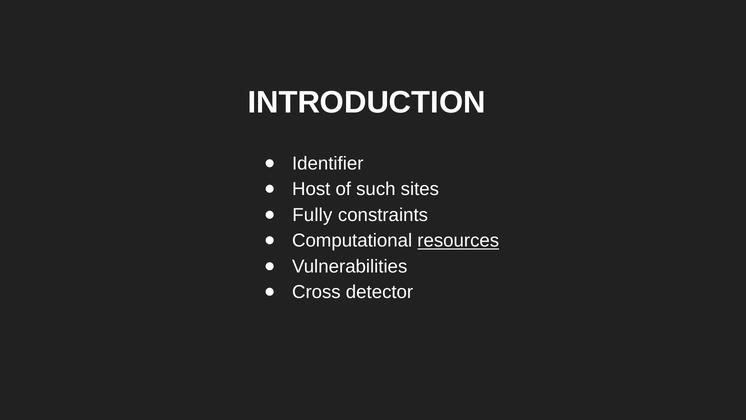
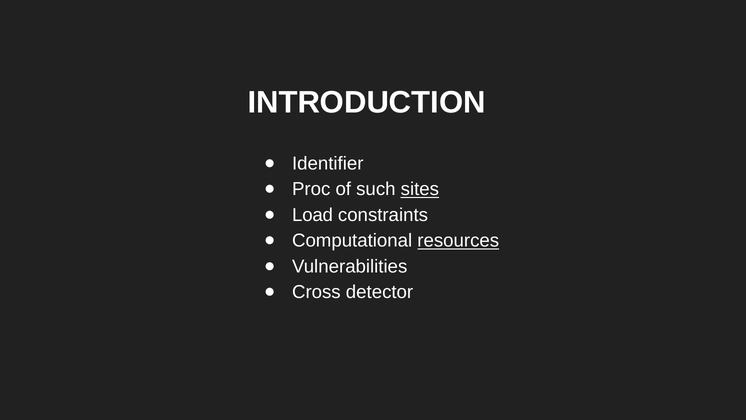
Host: Host -> Proc (311, 189)
sites underline: none -> present (420, 189)
Fully: Fully -> Load (313, 215)
